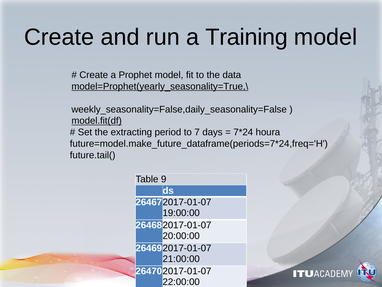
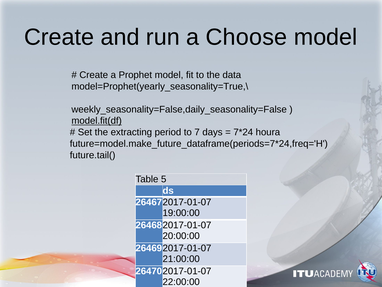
Training: Training -> Choose (246, 37)
model=Prophet(yearly_seasonality=True,\ underline: present -> none (160, 86)
9: 9 -> 5 (164, 179)
